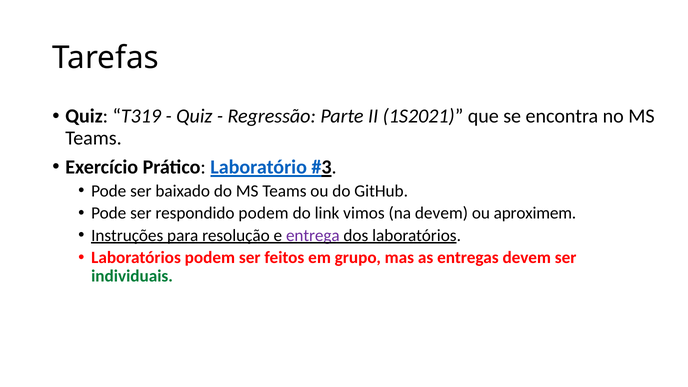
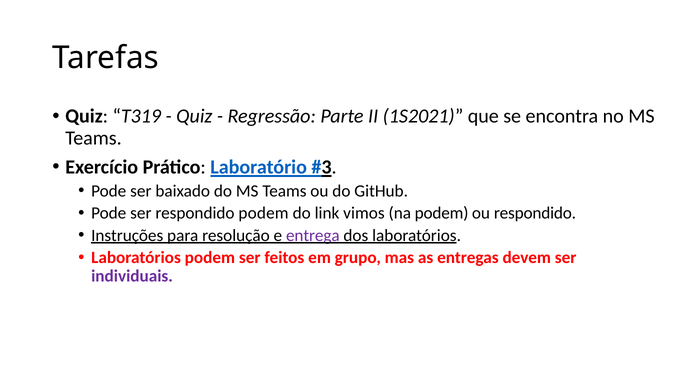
na devem: devem -> podem (442, 213)
ou aproximem: aproximem -> respondido (535, 213)
individuais colour: green -> purple (132, 276)
